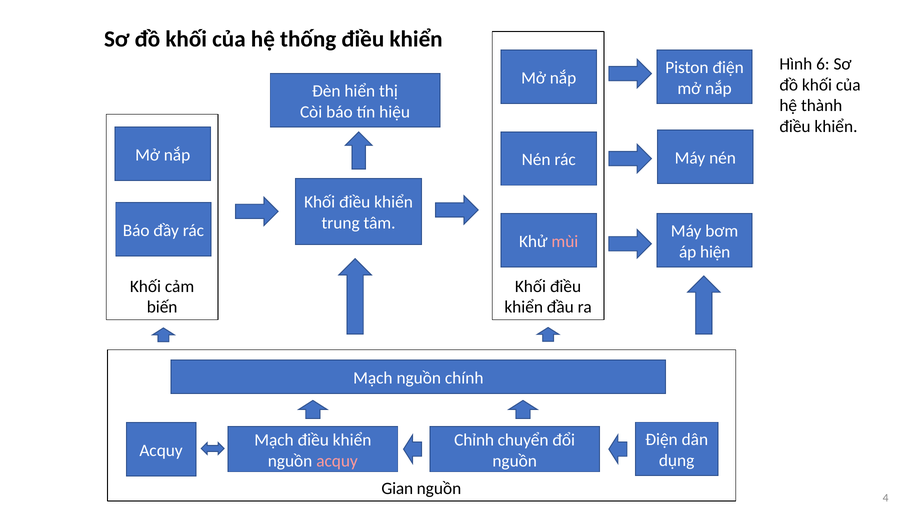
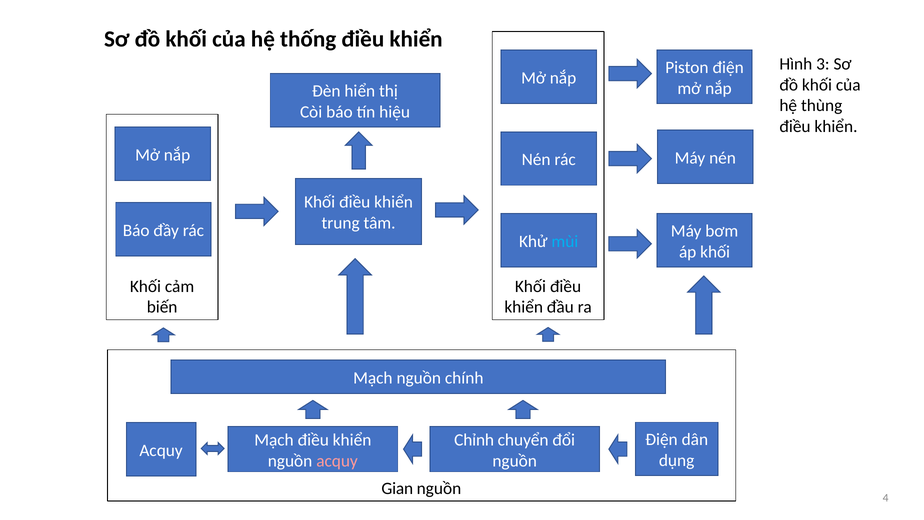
6: 6 -> 3 (823, 64)
thành: thành -> thùng (822, 106)
mùi colour: pink -> light blue (565, 241)
áp hiện: hiện -> khối (715, 252)
